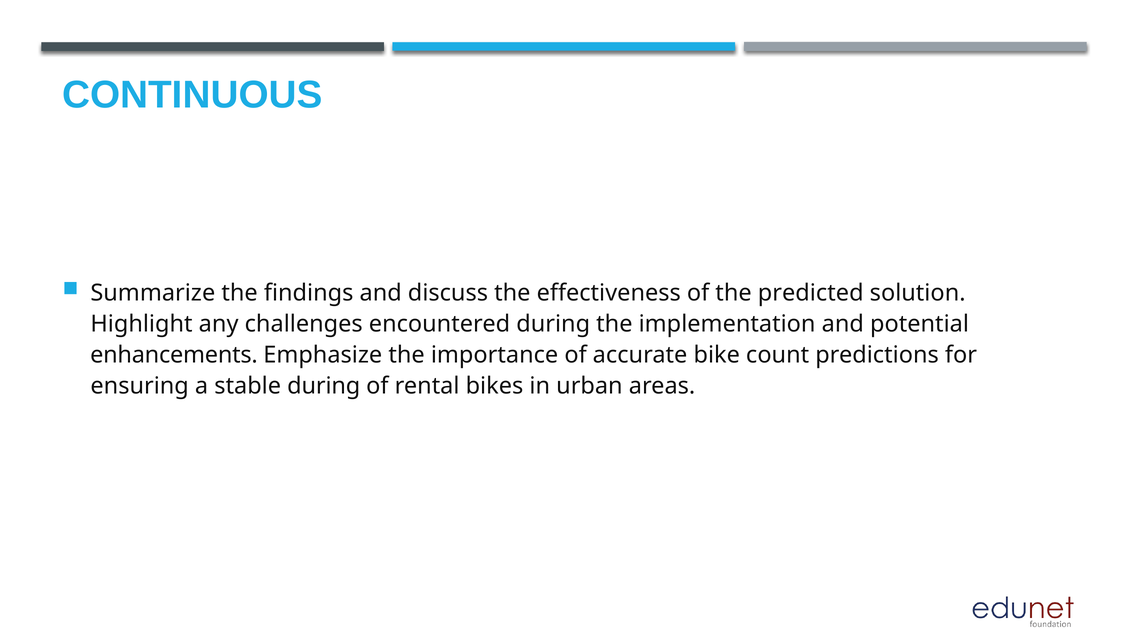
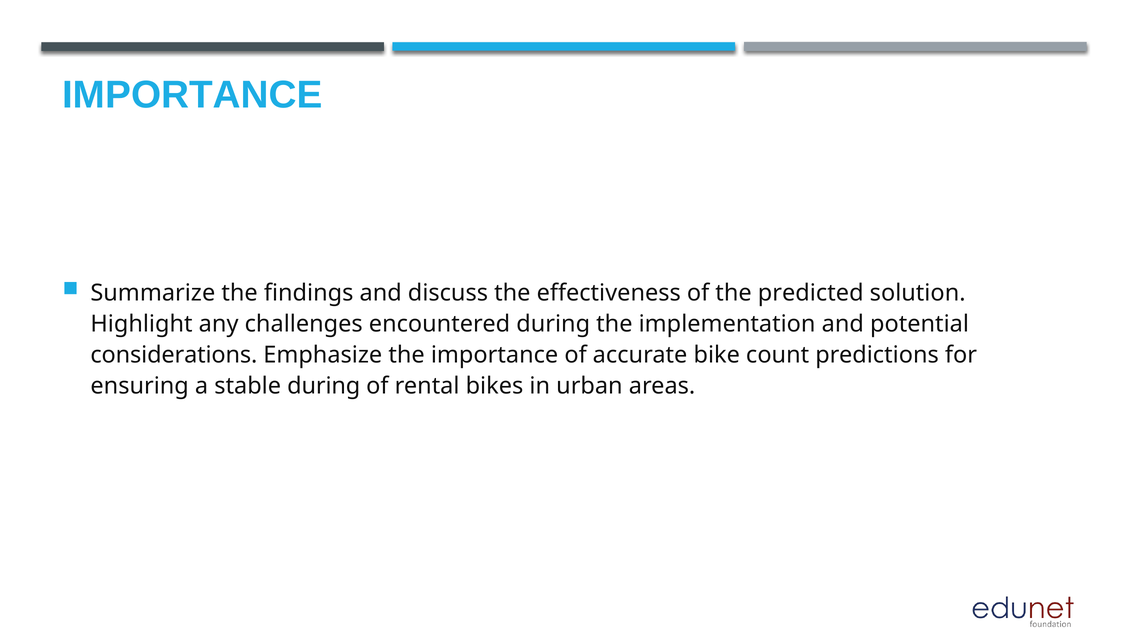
CONTINUOUS: CONTINUOUS -> IMPORTANCE (192, 95)
enhancements: enhancements -> considerations (174, 355)
